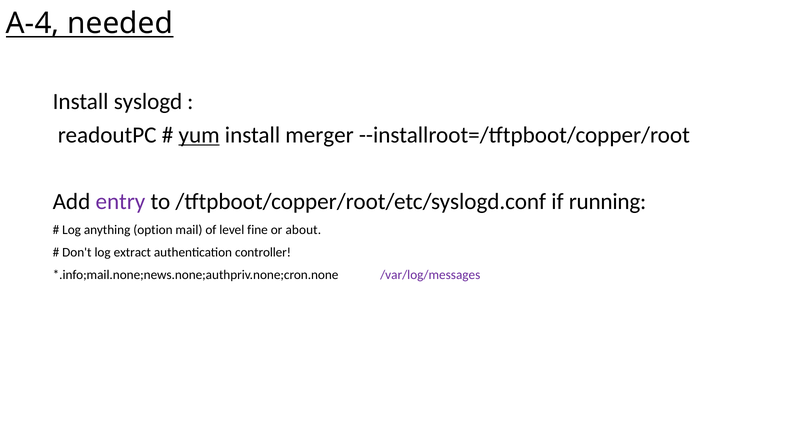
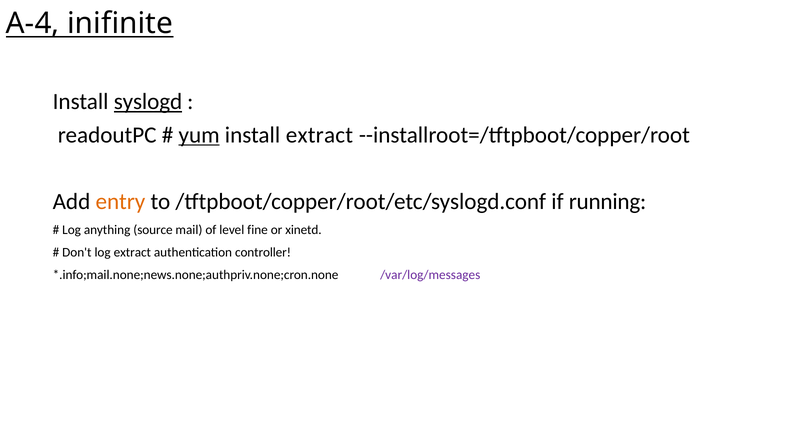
needed: needed -> inifinite (120, 23)
syslogd underline: none -> present (148, 102)
install merger: merger -> extract (319, 135)
entry colour: purple -> orange (120, 202)
option: option -> source (153, 230)
about: about -> xinetd (303, 230)
